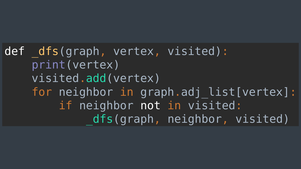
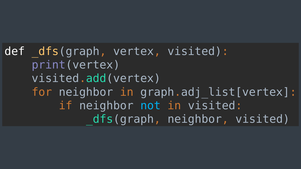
not colour: white -> light blue (151, 106)
